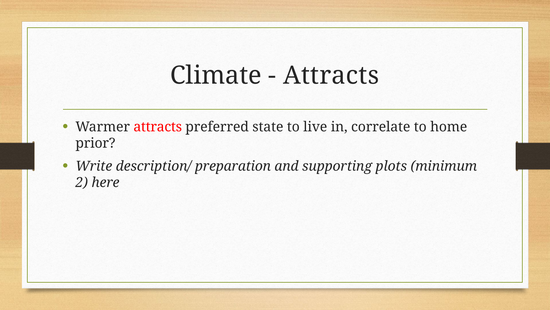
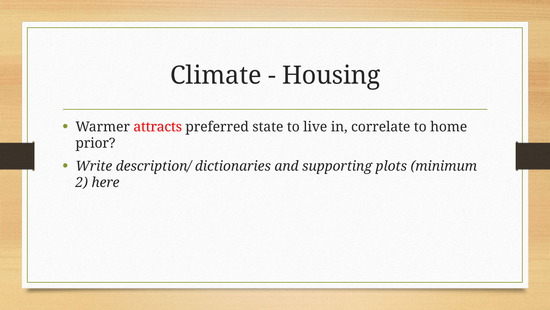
Attracts: Attracts -> Housing (331, 75)
preparation: preparation -> dictionaries (233, 166)
